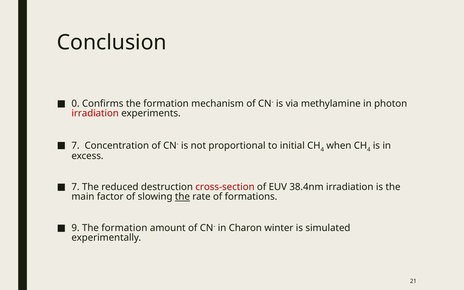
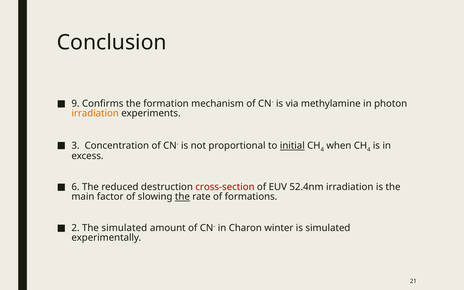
0: 0 -> 9 (76, 104)
irradiation colour: red -> orange (95, 113)
7: 7 -> 3 (76, 146)
initial underline: none -> present (292, 146)
7: 7 -> 6 (76, 187)
38.4nm: 38.4nm -> 52.4nm (307, 187)
9: 9 -> 2 (76, 228)
formation: formation -> simulated (124, 228)
